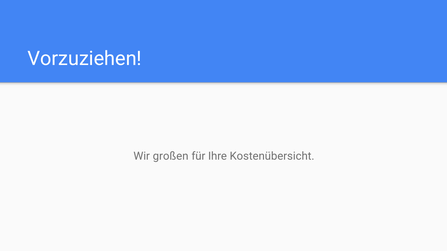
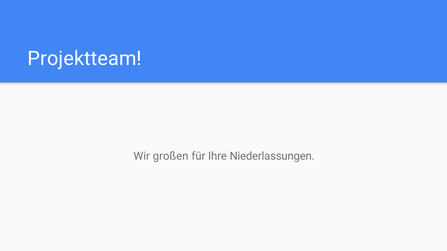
Vorzuziehen: Vorzuziehen -> Projektteam (85, 59)
Kostenübersicht: Kostenübersicht -> Niederlassungen (272, 156)
